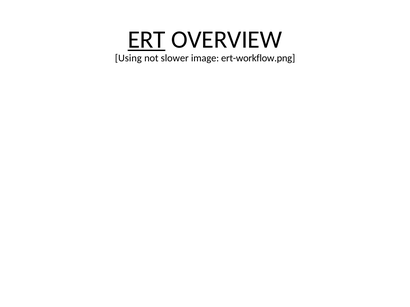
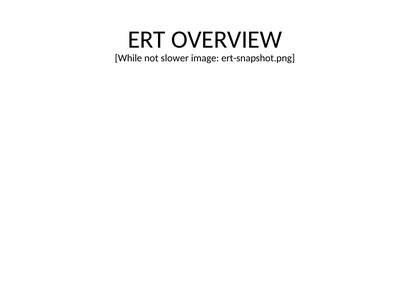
ERT underline: present -> none (147, 40)
Using: Using -> While (128, 58)
ert-workflow.png: ert-workflow.png -> ert-snapshot.png (258, 58)
